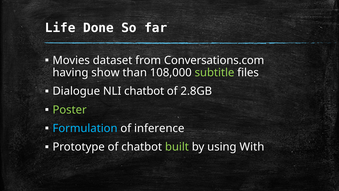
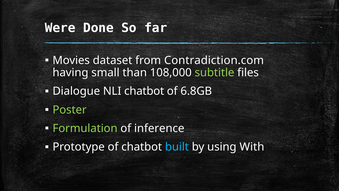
Life: Life -> Were (60, 28)
Conversations.com: Conversations.com -> Contradiction.com (214, 60)
show: show -> small (105, 73)
2.8GB: 2.8GB -> 6.8GB (196, 91)
Formulation colour: light blue -> light green (85, 128)
built colour: light green -> light blue (177, 147)
